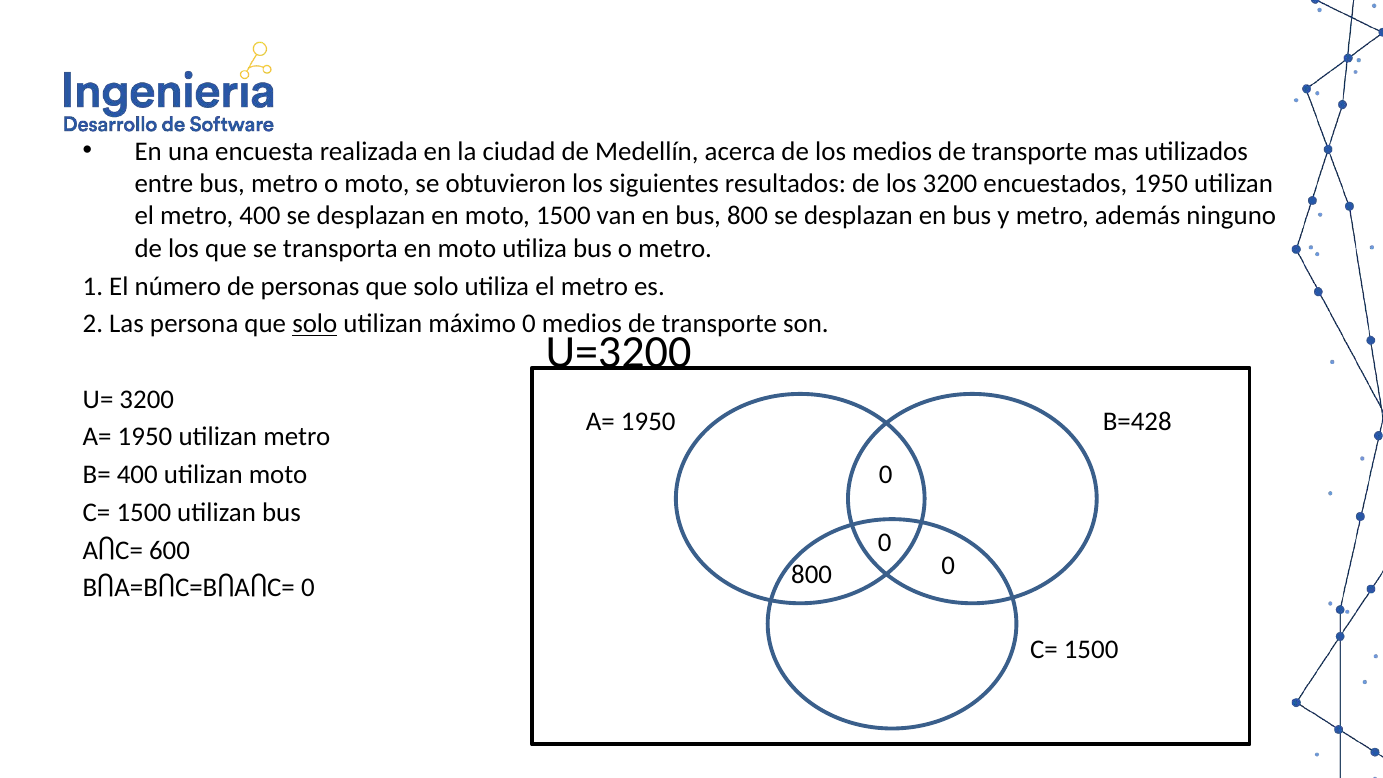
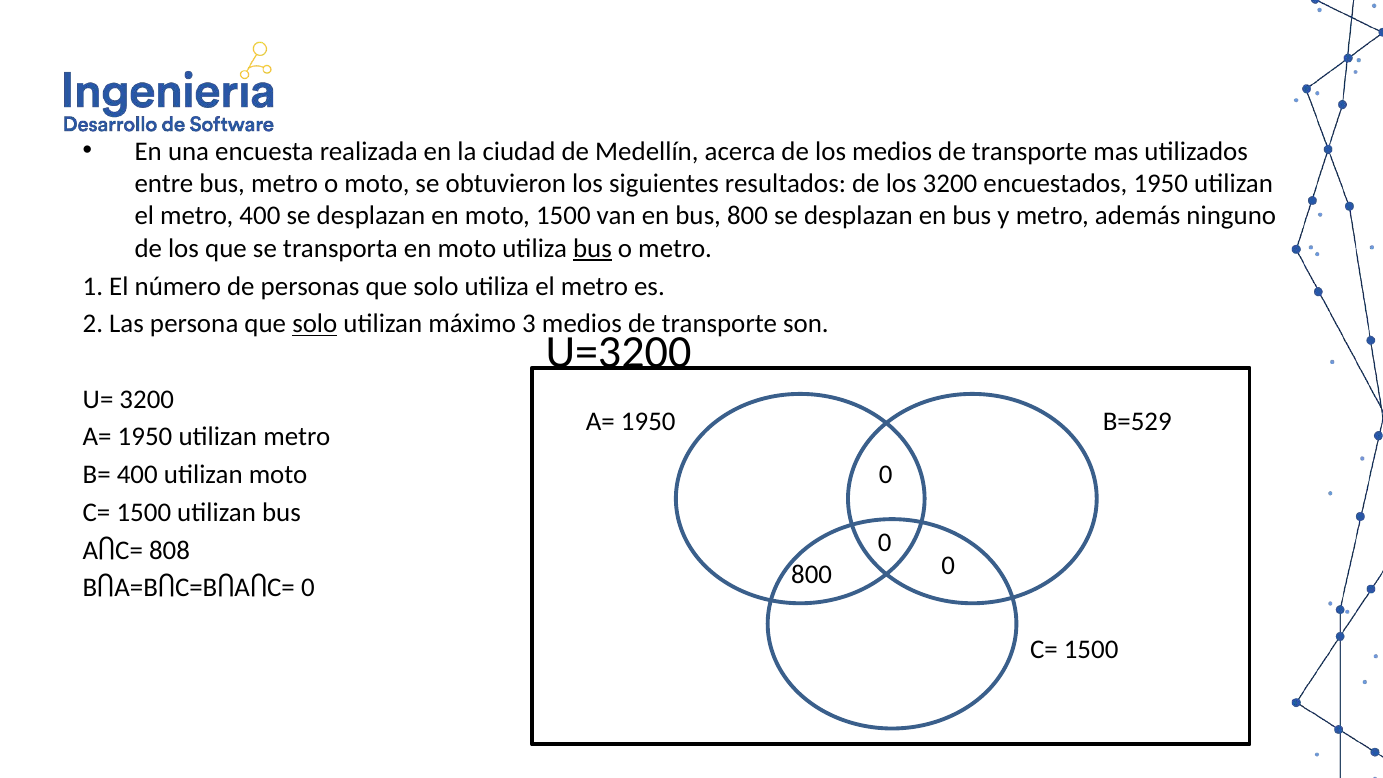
bus underline: none -> present (592, 248)
máximo 0: 0 -> 3 (529, 324)
B=428: B=428 -> B=529 (1137, 421)
600: 600 -> 808 (170, 550)
